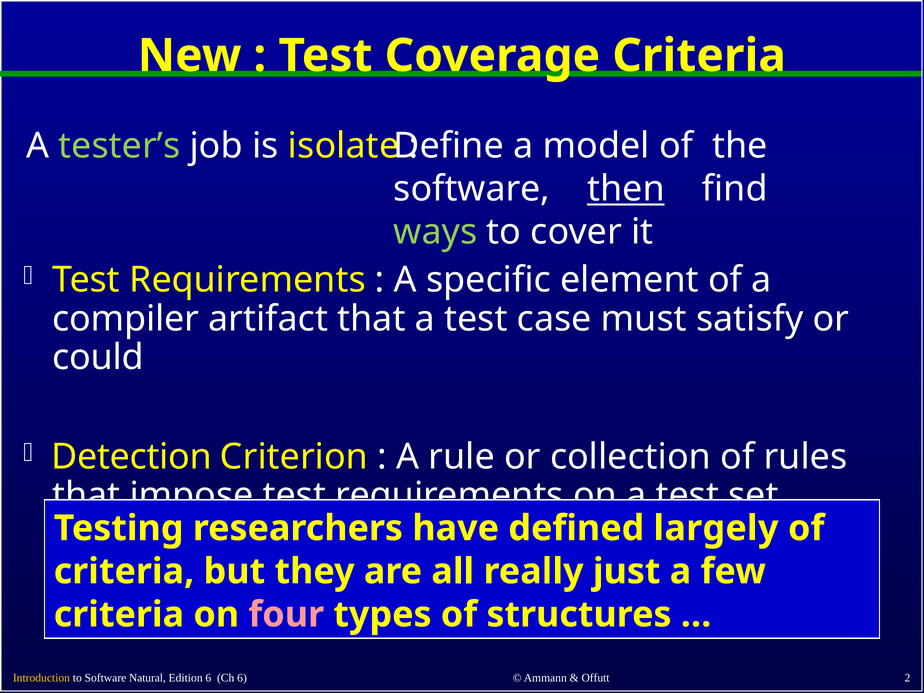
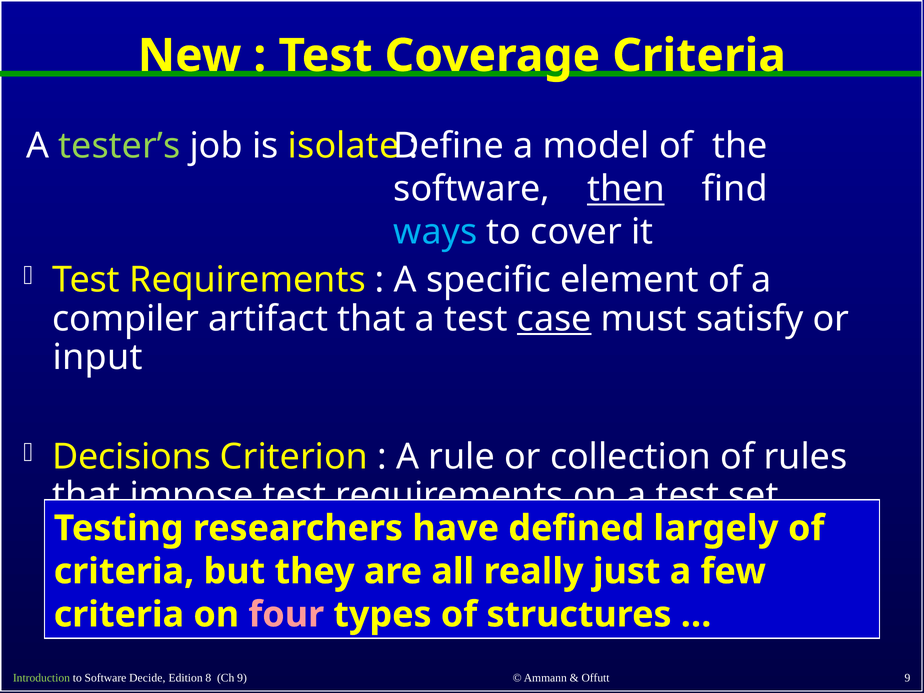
ways colour: light green -> light blue (435, 232)
case underline: none -> present (554, 319)
could: could -> input (98, 358)
Detection: Detection -> Decisions (132, 457)
Introduction colour: yellow -> light green (41, 678)
Natural: Natural -> Decide (147, 678)
Edition 6: 6 -> 8 (208, 678)
Ch 6: 6 -> 9 (242, 678)
Offutt 2: 2 -> 9 (907, 678)
